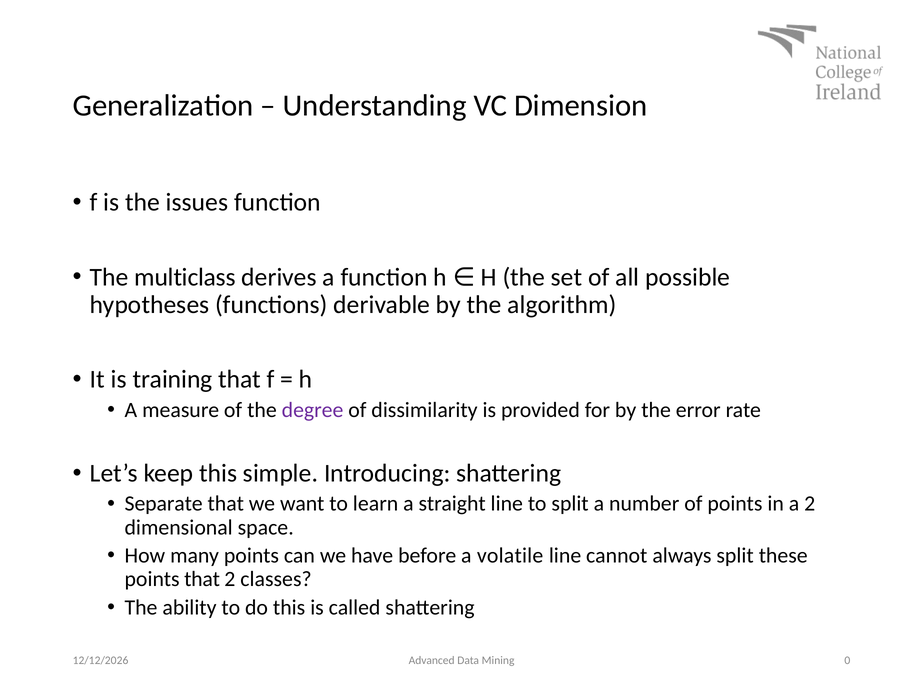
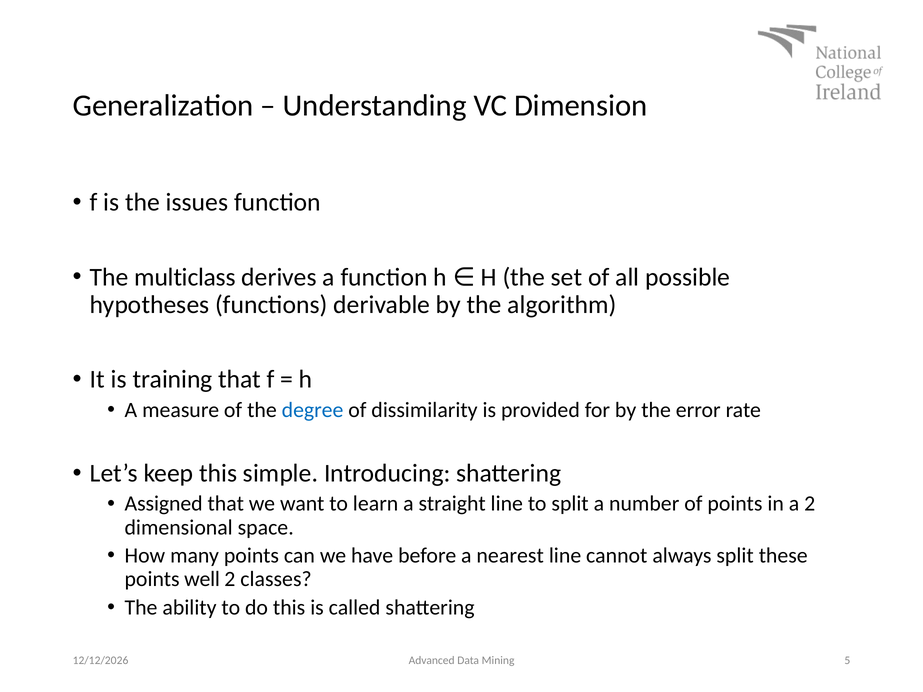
degree colour: purple -> blue (313, 410)
Separate: Separate -> Assigned (164, 504)
volatile: volatile -> nearest (510, 556)
points that: that -> well (202, 579)
0: 0 -> 5 (847, 661)
